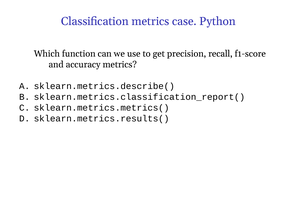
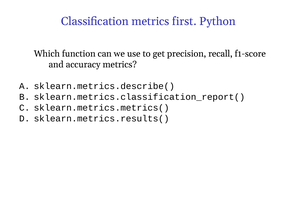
case: case -> first (184, 21)
